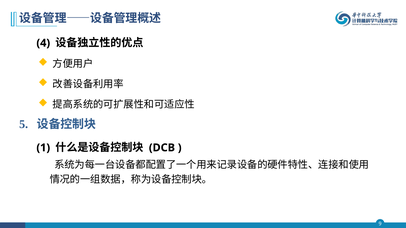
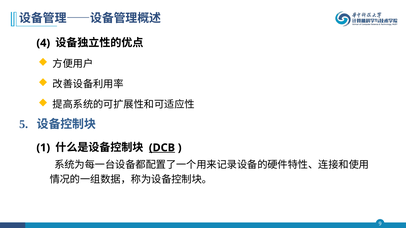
DCB underline: none -> present (162, 148)
